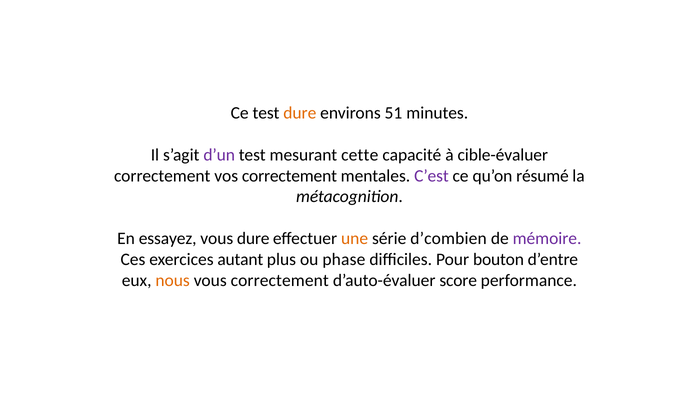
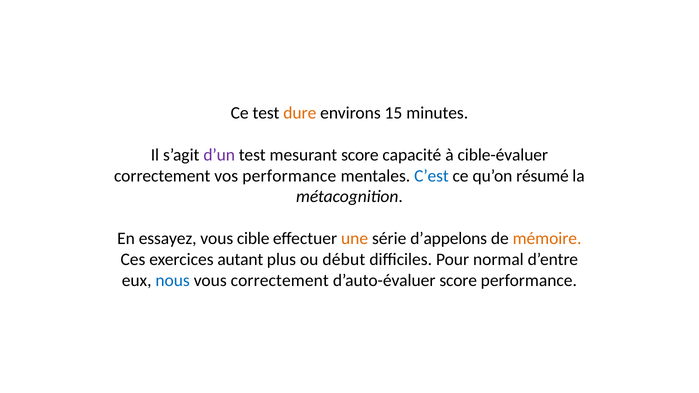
51: 51 -> 15 (393, 113)
mesurant cette: cette -> score (360, 155)
vos correctement: correctement -> performance (289, 176)
C’est colour: purple -> blue (431, 176)
vous dure: dure -> cible (253, 239)
d’combien: d’combien -> d’appelons (449, 239)
mémoire colour: purple -> orange (547, 239)
phase: phase -> début (344, 260)
bouton: bouton -> normal (498, 260)
nous colour: orange -> blue (173, 281)
